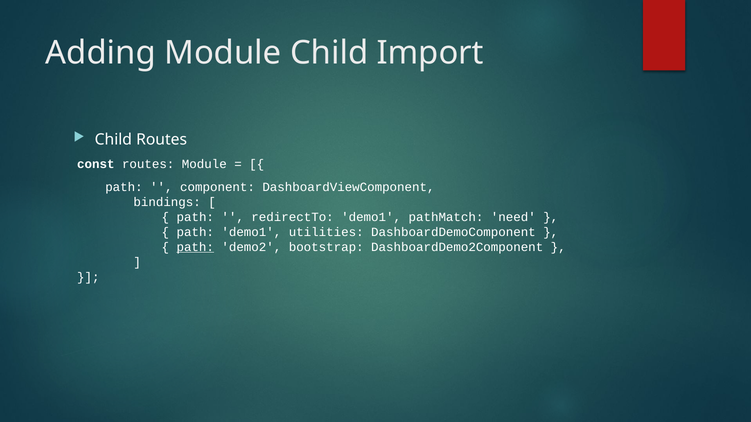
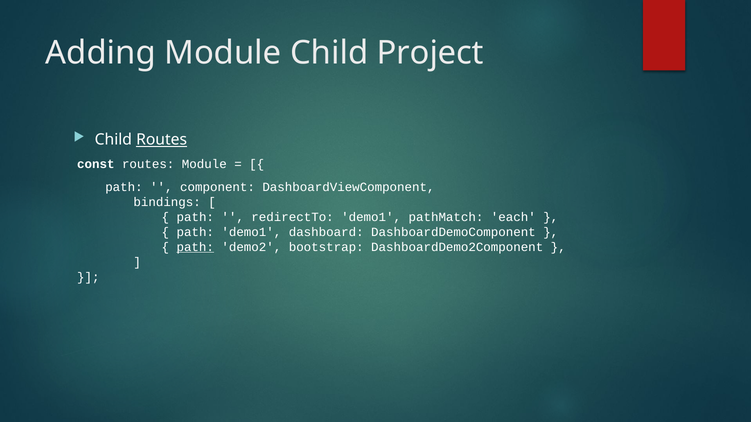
Import: Import -> Project (430, 53)
Routes underline: none -> present (162, 140)
need: need -> each (513, 217)
utilities: utilities -> dashboard (326, 232)
